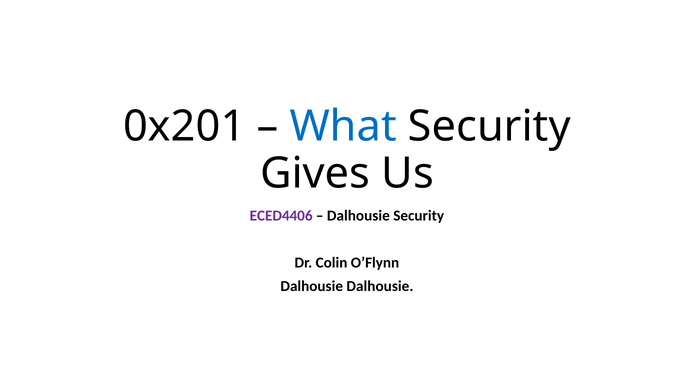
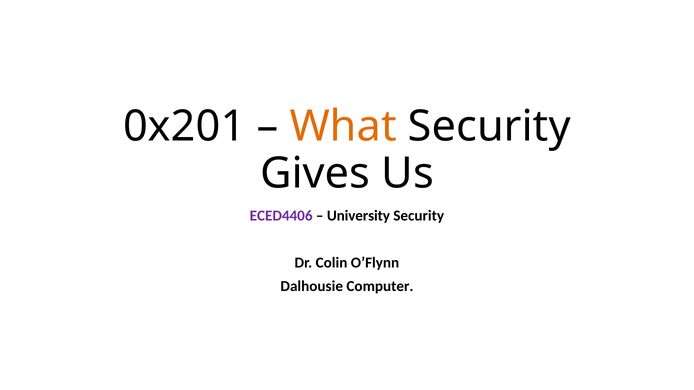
What colour: blue -> orange (343, 127)
Dalhousie: Dalhousie -> University (358, 216)
Dalhousie Dalhousie: Dalhousie -> Computer (380, 287)
